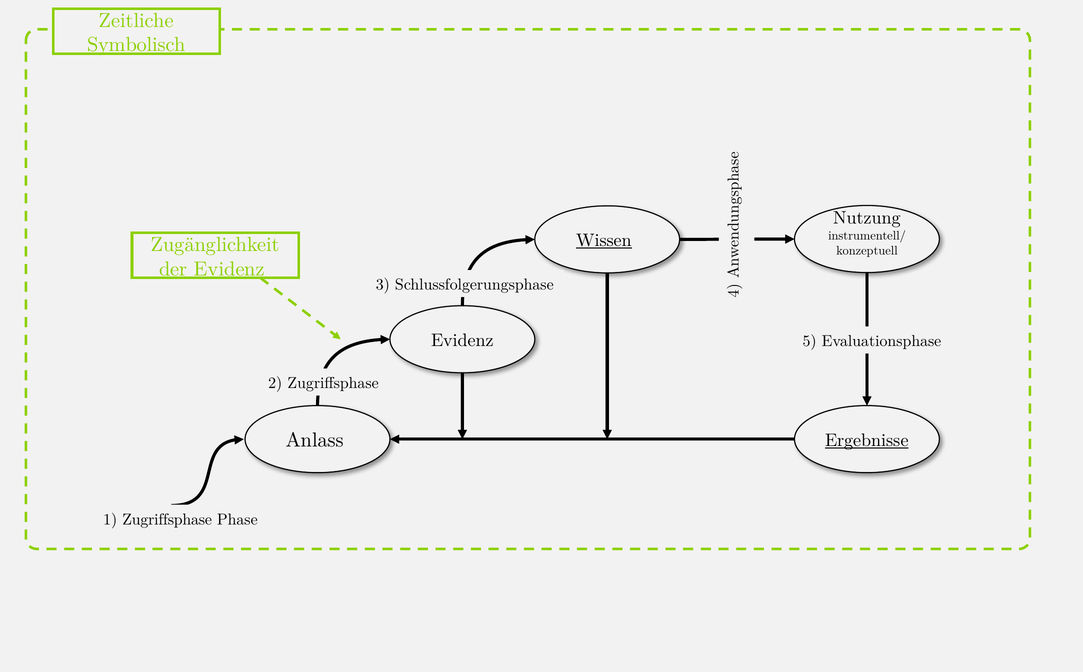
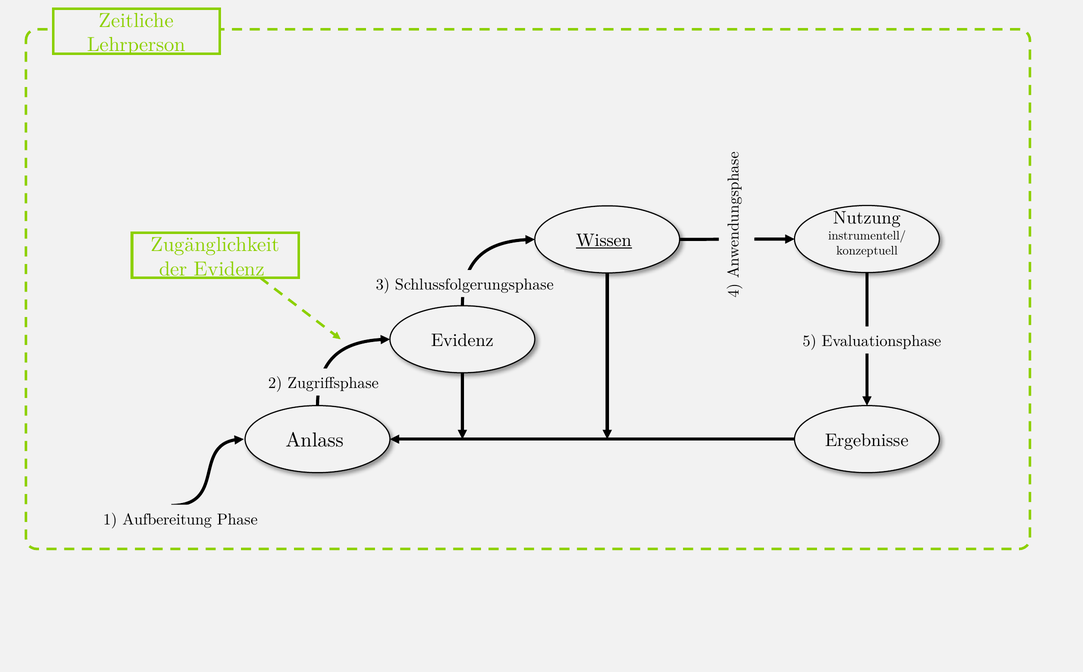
Symbolisch: Symbolisch -> Lehrperson (136, 45)
Ergebnisse underline: present -> none (867, 440)
1 Zugriffsphase: Zugriffsphase -> Aufbereitung (167, 519)
